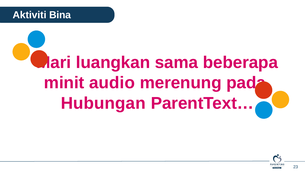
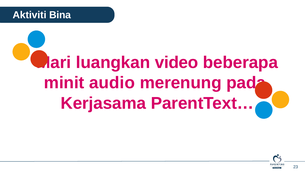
sama: sama -> video (177, 62)
Hubungan: Hubungan -> Kerjasama (103, 103)
